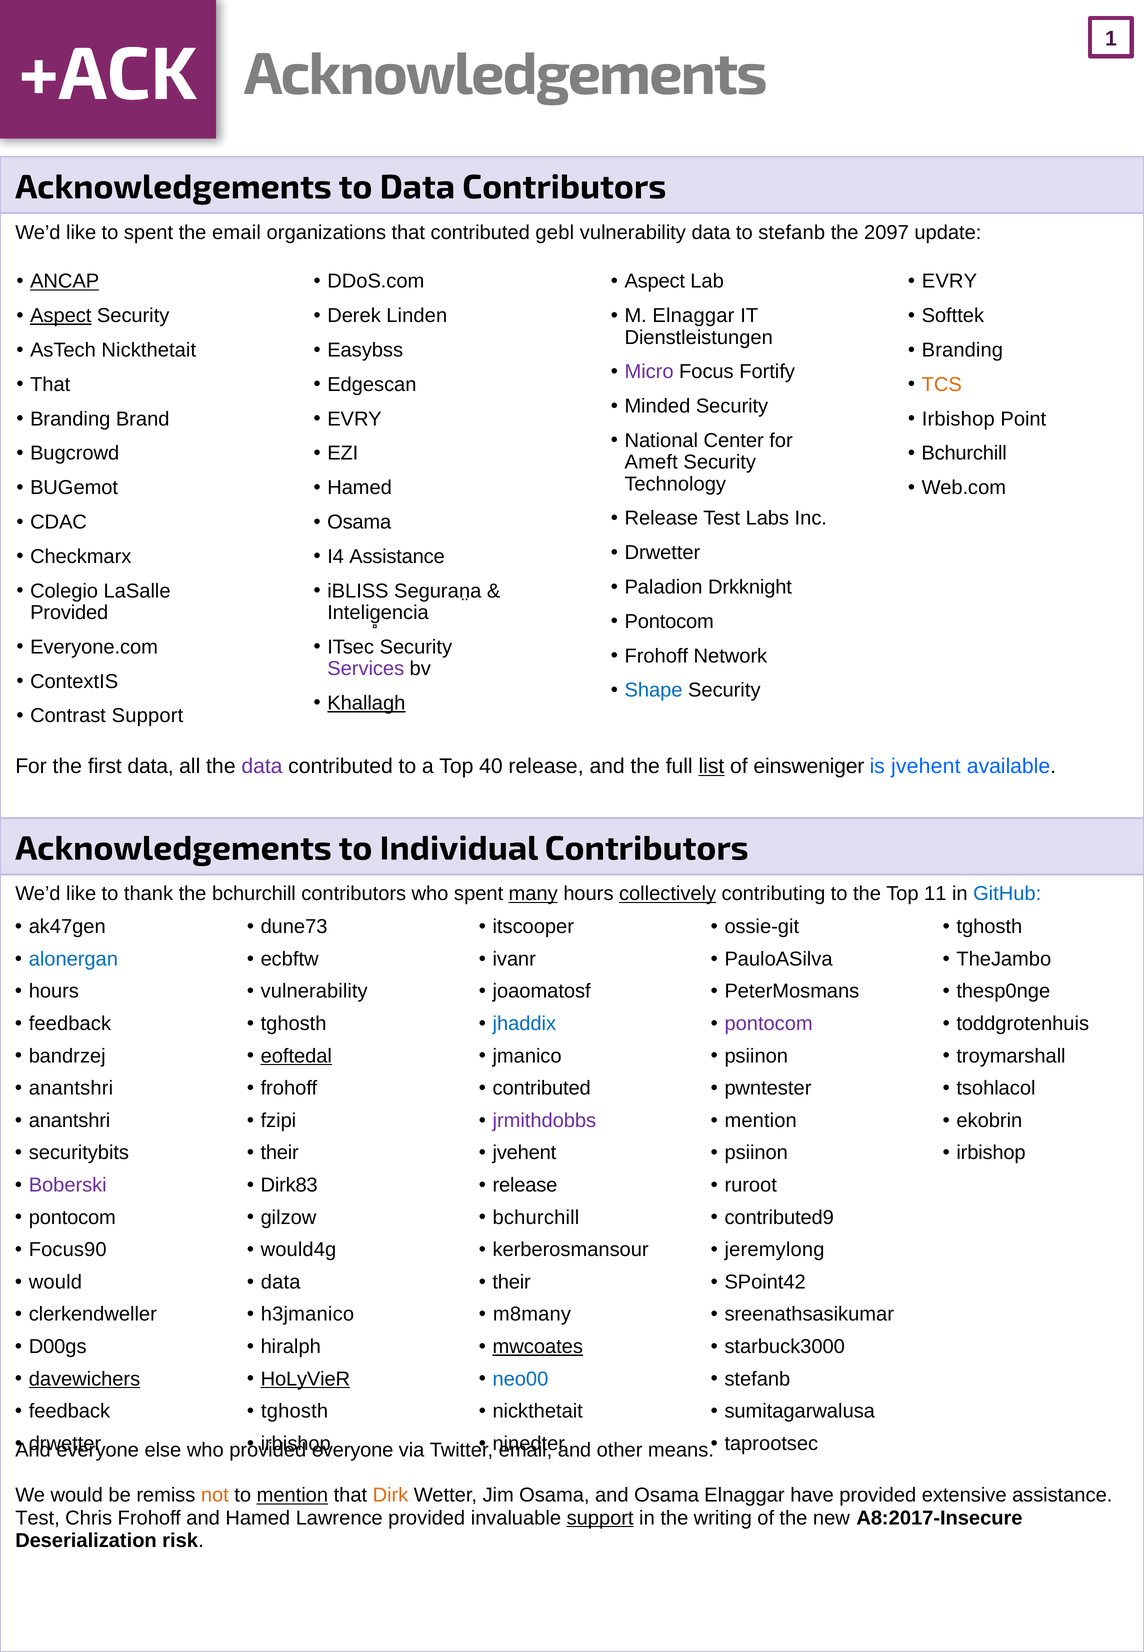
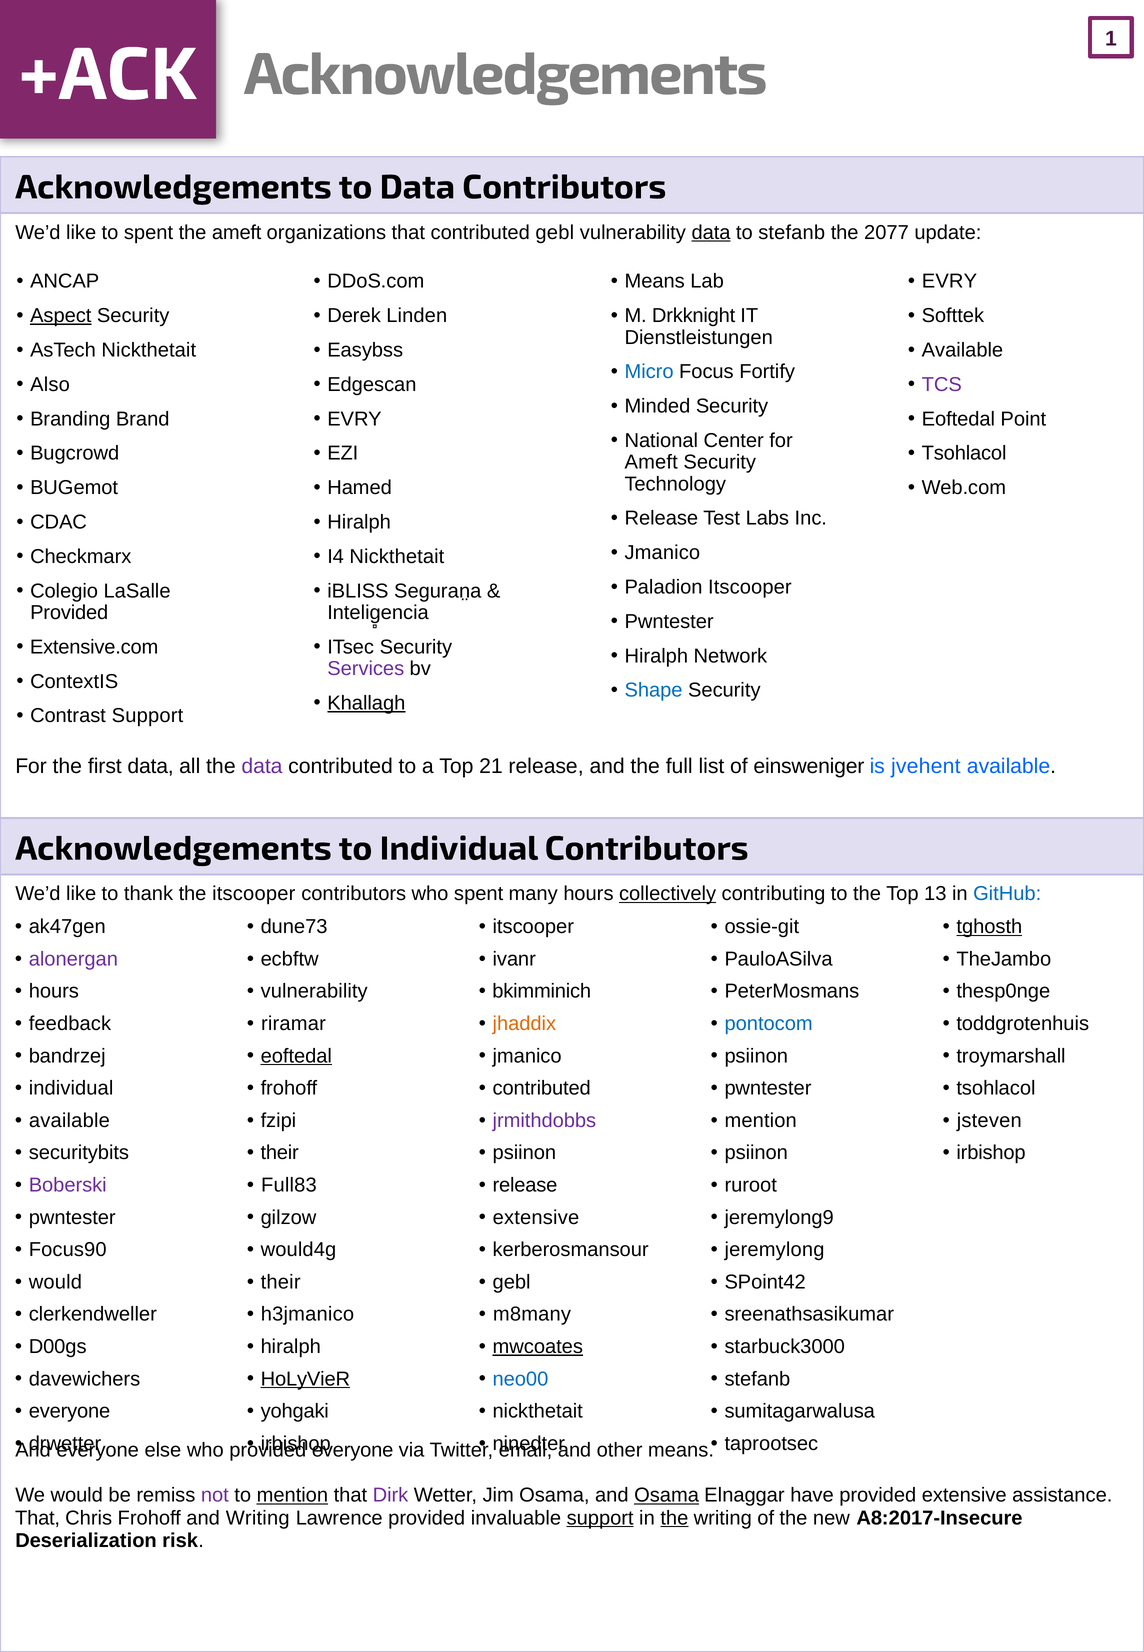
the email: email -> ameft (237, 233)
data underline: none -> present (711, 233)
2097: 2097 -> 2077 (886, 233)
ANCAP underline: present -> none (65, 281)
Aspect: Aspect -> Means (655, 281)
M Elnaggar: Elnaggar -> Drkknight (694, 316)
Branding: Branding -> Available (962, 350)
Micro colour: purple -> blue (649, 372)
That: That -> Also (50, 385)
TCS colour: orange -> purple (942, 385)
Irbishop: Irbishop -> Eoftedal (958, 419)
Bchurchill: Bchurchill -> Tsohlacol (964, 453)
Osama: Osama -> Hiralph (359, 522)
Drwetter: Drwetter -> Jmanico (662, 553)
I4 Assistance: Assistance -> Nickthetait (397, 557)
Paladion Drkknight: Drkknight -> Itscooper (750, 587)
Pontocom: Pontocom -> Pwntester (669, 622)
Everyone.com: Everyone.com -> Extensive.com (94, 647)
Frohoff: Frohoff -> Hiralph (656, 656)
40: 40 -> 21 (491, 767)
list underline: present -> none (711, 767)
the bchurchill: bchurchill -> itscooper (254, 894)
many underline: present -> none (533, 894)
11: 11 -> 13 (935, 894)
tghosth underline: none -> present (989, 927)
alonergan colour: blue -> purple (73, 959)
joaomatosf: joaomatosf -> bkimminich (542, 992)
tghosth: tghosth -> riramar (293, 1024)
jhaddix colour: blue -> orange (524, 1024)
pontocom colour: purple -> blue (769, 1024)
anantshri: anantshri -> individual (71, 1089)
anantshri: anantshri -> available (69, 1121)
ekobrin: ekobrin -> jsteven (989, 1121)
jvehent: jvehent -> psiinon (524, 1153)
Dirk83: Dirk83 -> Full83 (289, 1185)
pontocom: pontocom -> pwntester (72, 1218)
bchurchill: bchurchill -> extensive (536, 1218)
contributed9: contributed9 -> jeremylong9 (779, 1218)
data: data -> their (281, 1282)
their: their -> gebl (512, 1282)
davewichers underline: present -> none (84, 1379)
feedback: feedback -> everyone (69, 1412)
tghosth: tghosth -> yohgaki (295, 1412)
not colour: orange -> purple (215, 1496)
Dirk colour: orange -> purple (391, 1496)
Osama underline: none -> present (667, 1496)
Test: Test -> That (38, 1518)
and Hamed: Hamed -> Writing (258, 1518)
the underline: none -> present (674, 1518)
